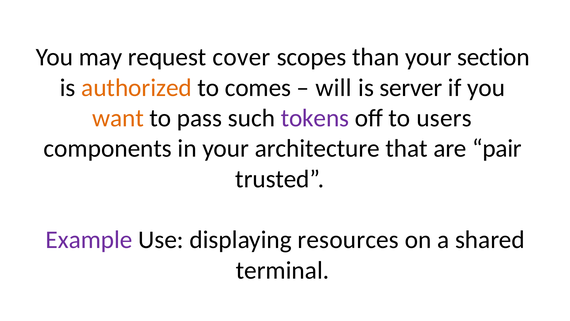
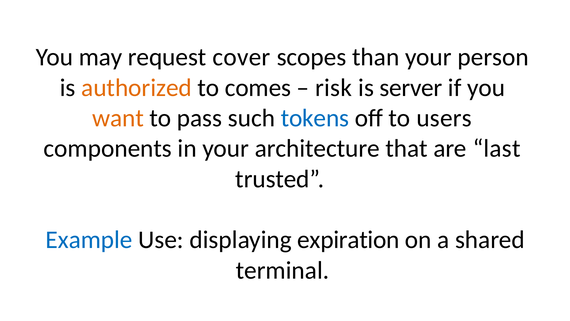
section: section -> person (493, 57)
will: will -> risk (334, 88)
tokens colour: purple -> blue (315, 118)
pair: pair -> last (497, 148)
Example colour: purple -> blue (89, 240)
resources: resources -> expiration (348, 240)
